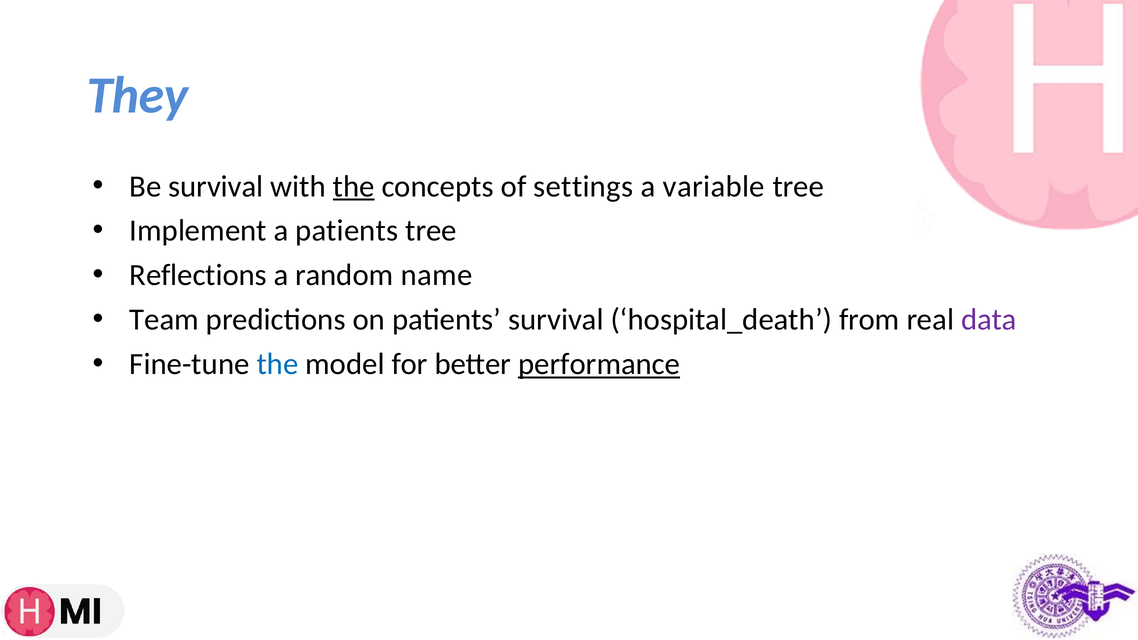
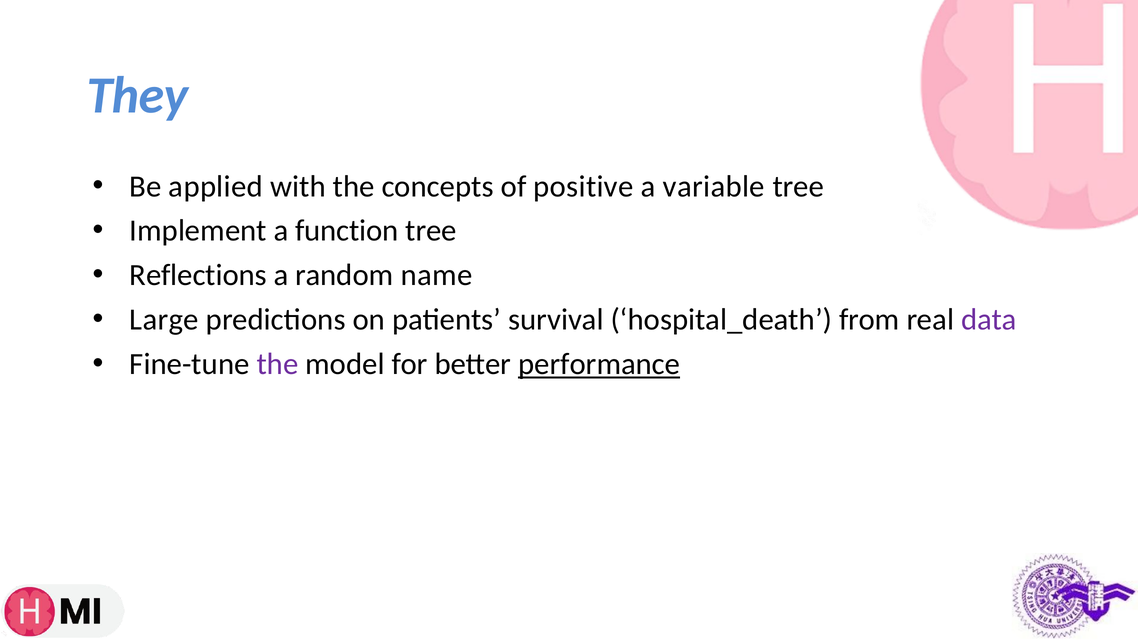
Be survival: survival -> applied (216, 186)
the underline: present -> none (354, 186)
settings: settings -> positive (583, 186)
a patients: patients -> function (347, 231)
Team: Team -> Large (164, 320)
the colour: blue -> purple (277, 364)
